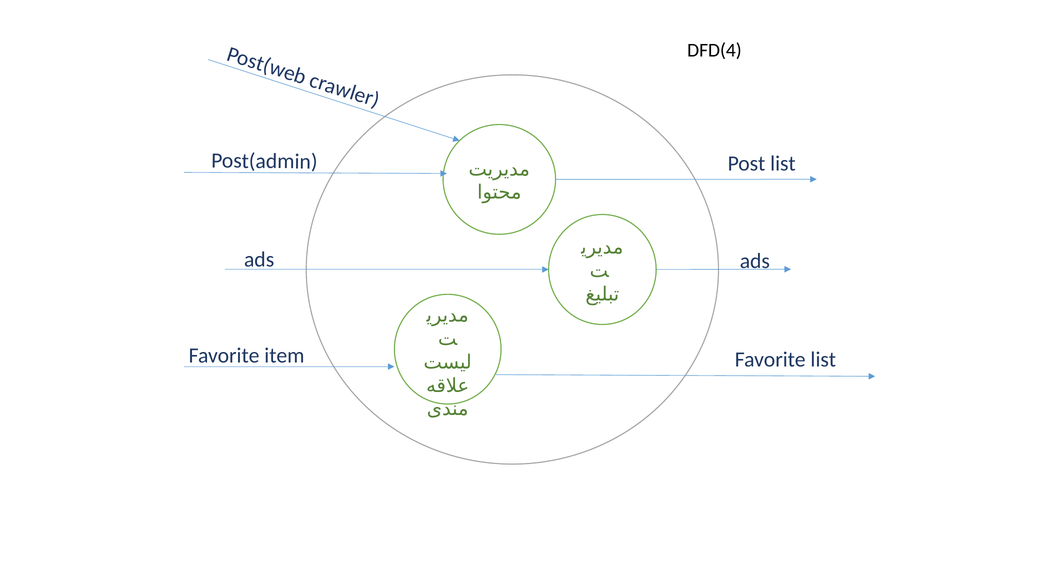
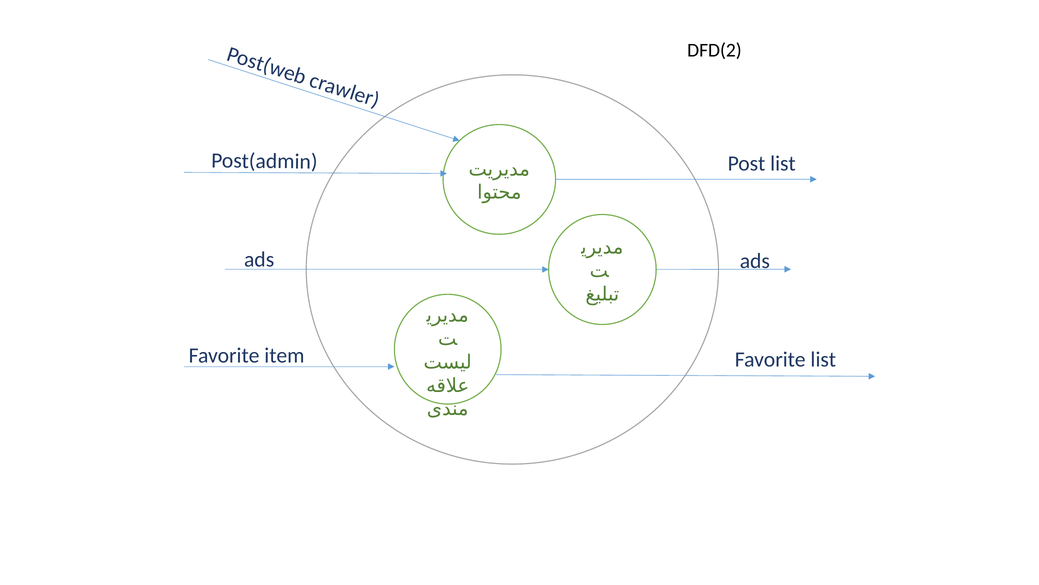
DFD(4: DFD(4 -> DFD(2 (714, 50)
